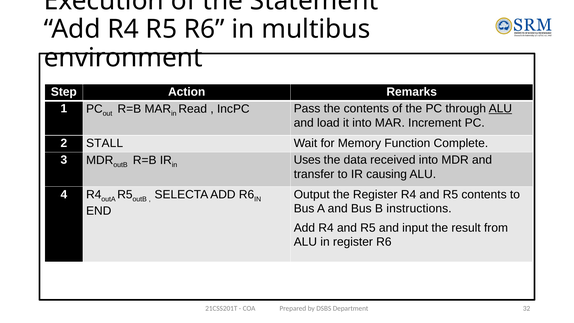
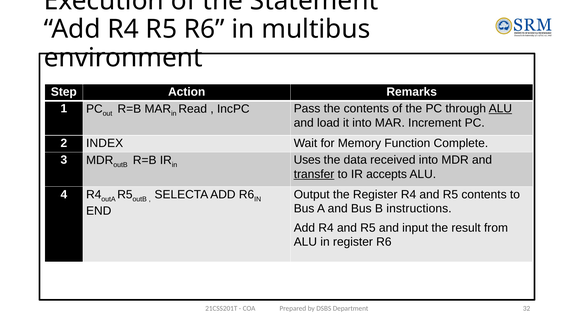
STALL: STALL -> INDEX (105, 143)
transfer underline: none -> present (314, 174)
causing: causing -> accepts (387, 174)
